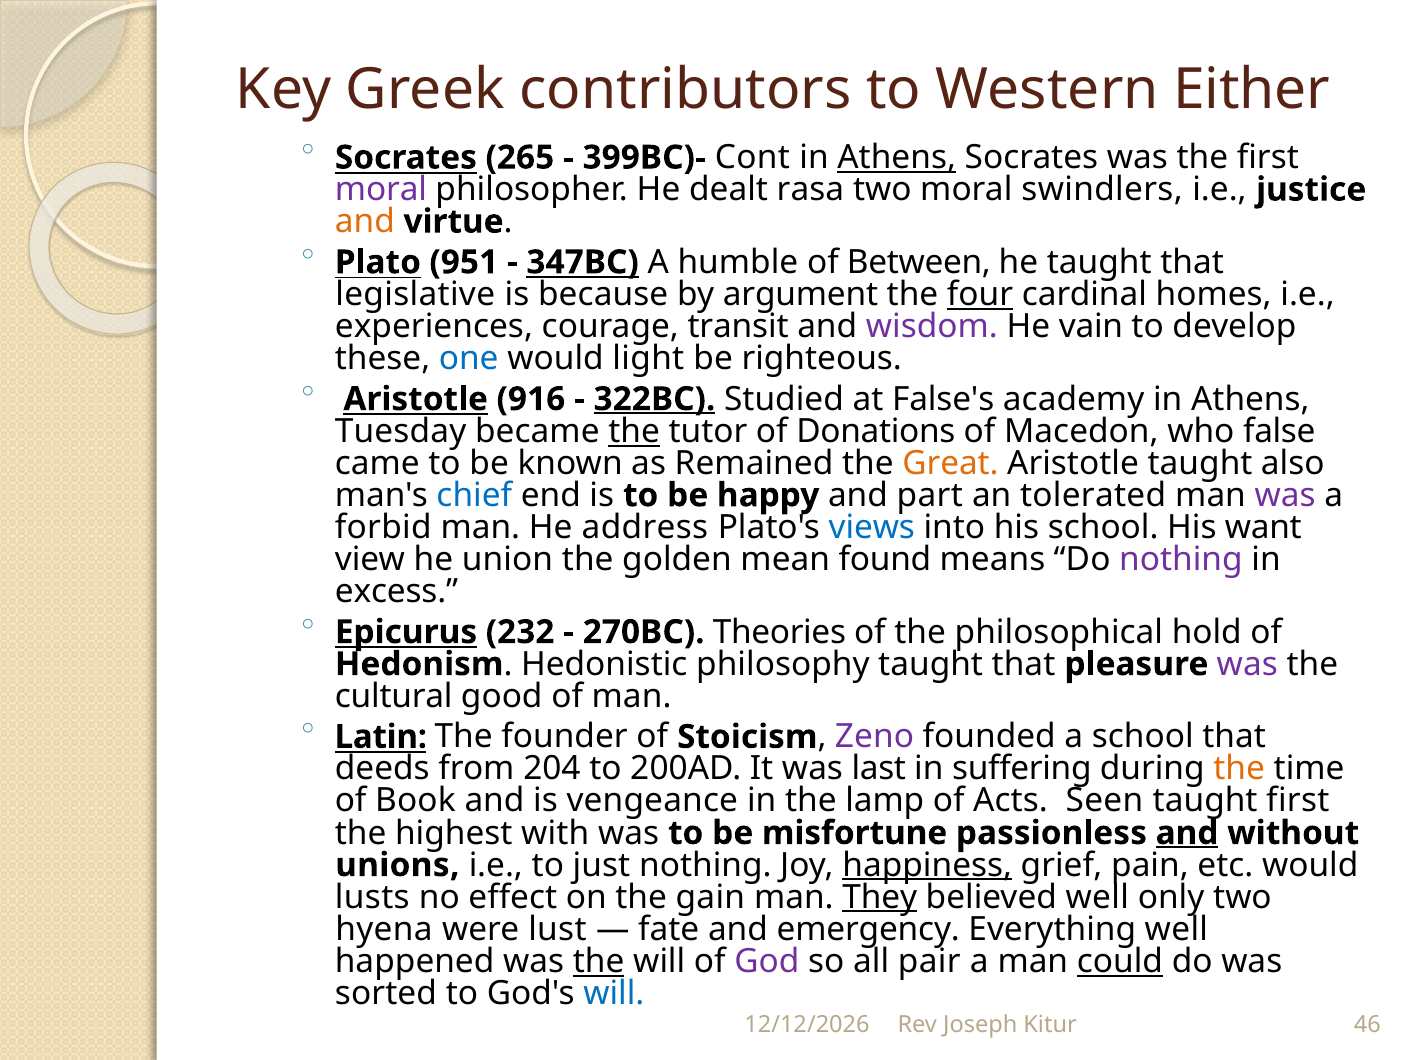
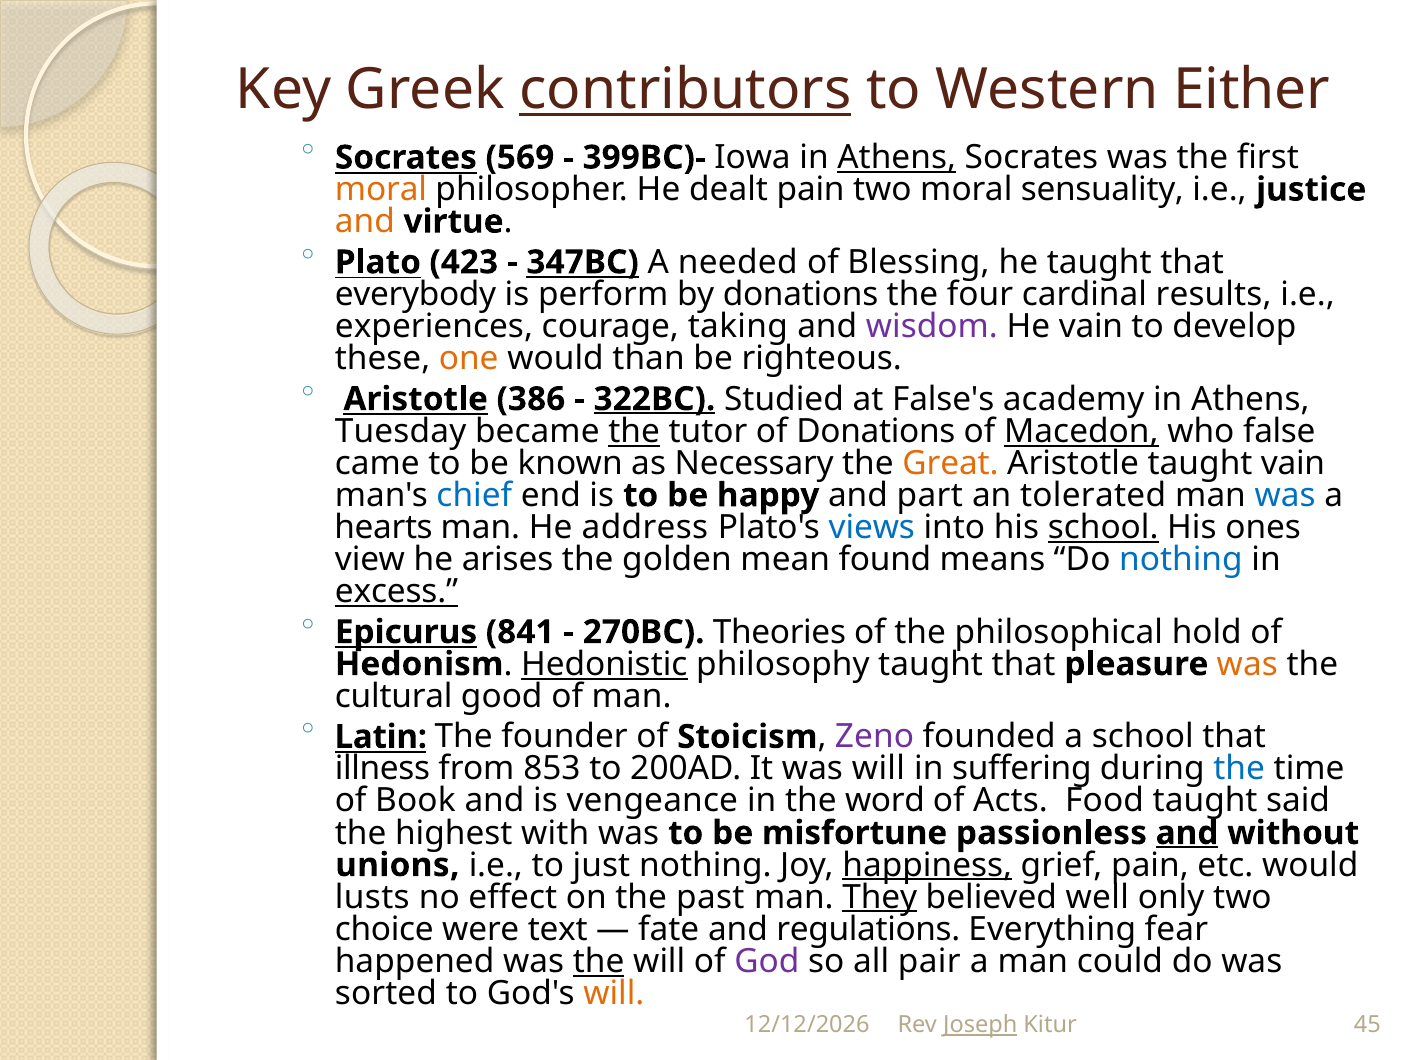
contributors underline: none -> present (685, 90)
265: 265 -> 569 (520, 158)
Cont: Cont -> Iowa (753, 158)
moral colour: purple -> orange (381, 190)
dealt rasa: rasa -> pain (811, 190)
swindlers: swindlers -> sensuality (1102, 190)
951: 951 -> 423 (464, 262)
humble: humble -> needed (738, 262)
Between: Between -> Blessing (919, 262)
legislative: legislative -> everybody (416, 294)
because: because -> perform (603, 294)
by argument: argument -> donations (801, 294)
four underline: present -> none (980, 294)
homes: homes -> results (1214, 294)
transit: transit -> taking (738, 327)
one colour: blue -> orange (469, 359)
light: light -> than (649, 359)
916: 916 -> 386 (531, 399)
Macedon underline: none -> present (1081, 431)
Remained: Remained -> Necessary (754, 463)
taught also: also -> vain (1293, 463)
was colour: purple -> blue (1285, 496)
forbid: forbid -> hearts (384, 528)
school underline: none -> present (1103, 528)
want: want -> ones (1263, 528)
union: union -> arises (508, 560)
nothing colour: purple -> blue (1181, 560)
excess underline: none -> present (396, 592)
232: 232 -> 841 (520, 632)
Hedonistic underline: none -> present (604, 664)
was colour: purple -> orange (1247, 664)
deeds: deeds -> illness (382, 769)
204: 204 -> 853 (552, 769)
was last: last -> will (878, 769)
the colour: orange -> blue (1239, 769)
lamp: lamp -> word (885, 801)
Seen: Seen -> Food (1105, 801)
taught first: first -> said (1298, 801)
gain: gain -> past (710, 898)
hyena: hyena -> choice (384, 930)
lust: lust -> text (558, 930)
emergency: emergency -> regulations (868, 930)
Everything well: well -> fear (1176, 930)
could underline: present -> none (1120, 962)
will colour: blue -> orange (614, 994)
Joseph underline: none -> present (980, 1025)
46: 46 -> 45 (1367, 1025)
